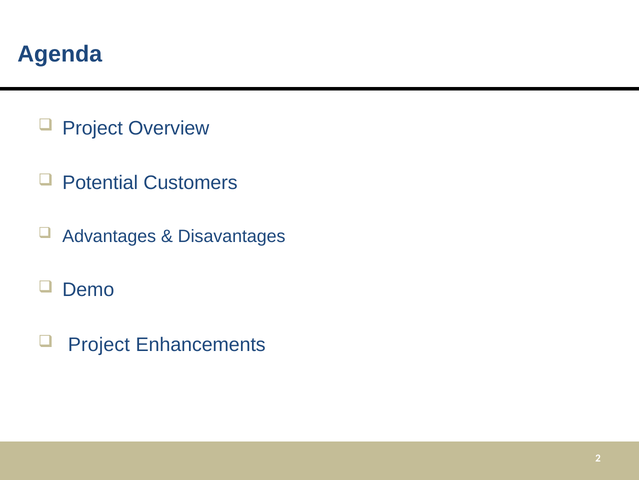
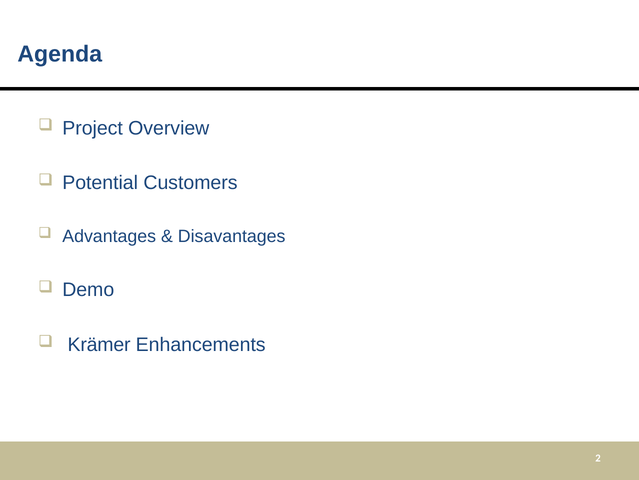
Project: Project -> Krämer (99, 344)
